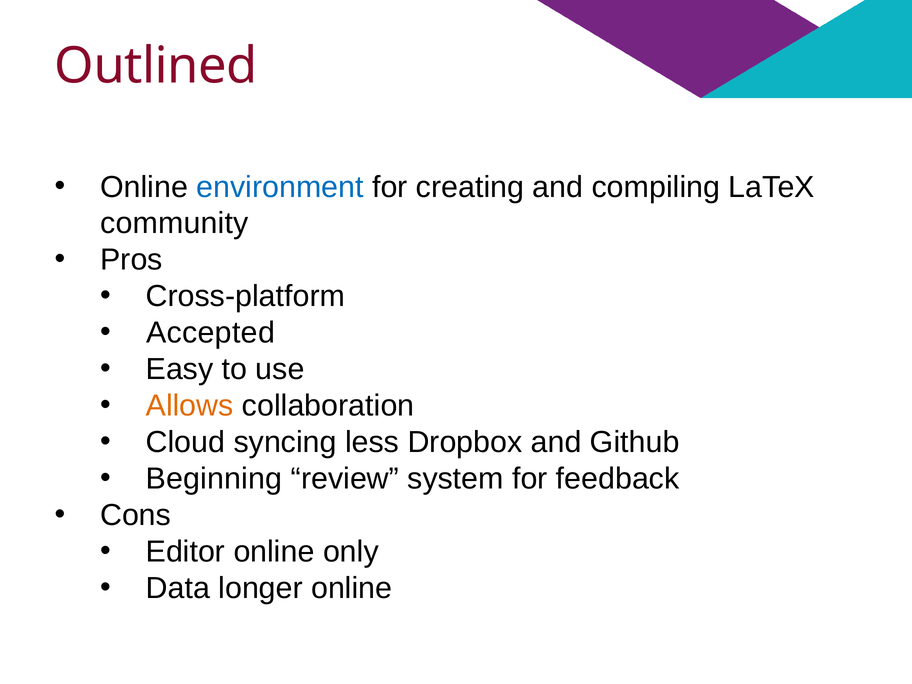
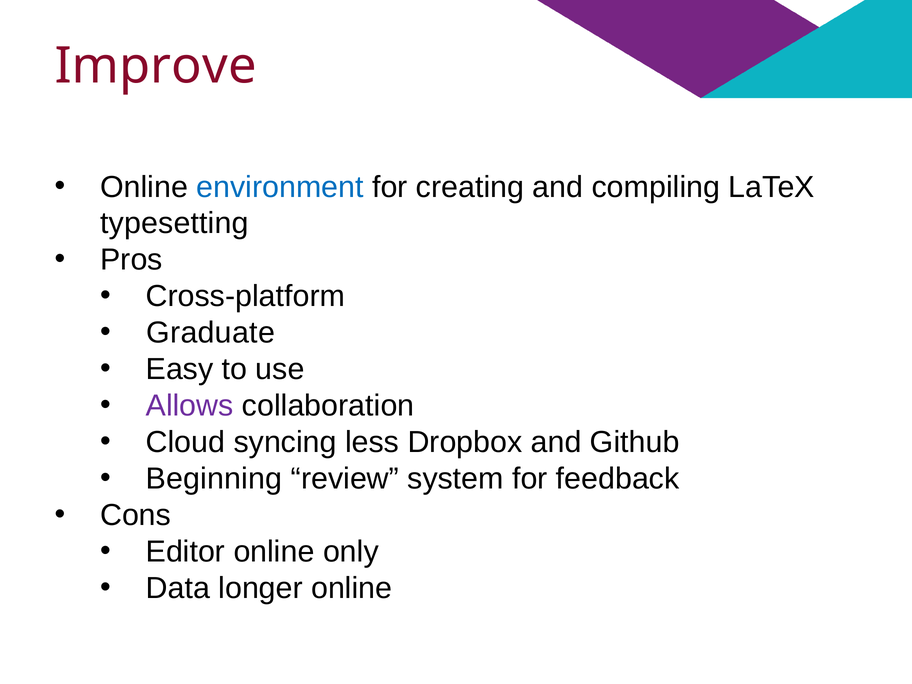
Outlined: Outlined -> Improve (156, 66)
community: community -> typesetting (174, 223)
Accepted: Accepted -> Graduate (211, 333)
Allows colour: orange -> purple (190, 406)
